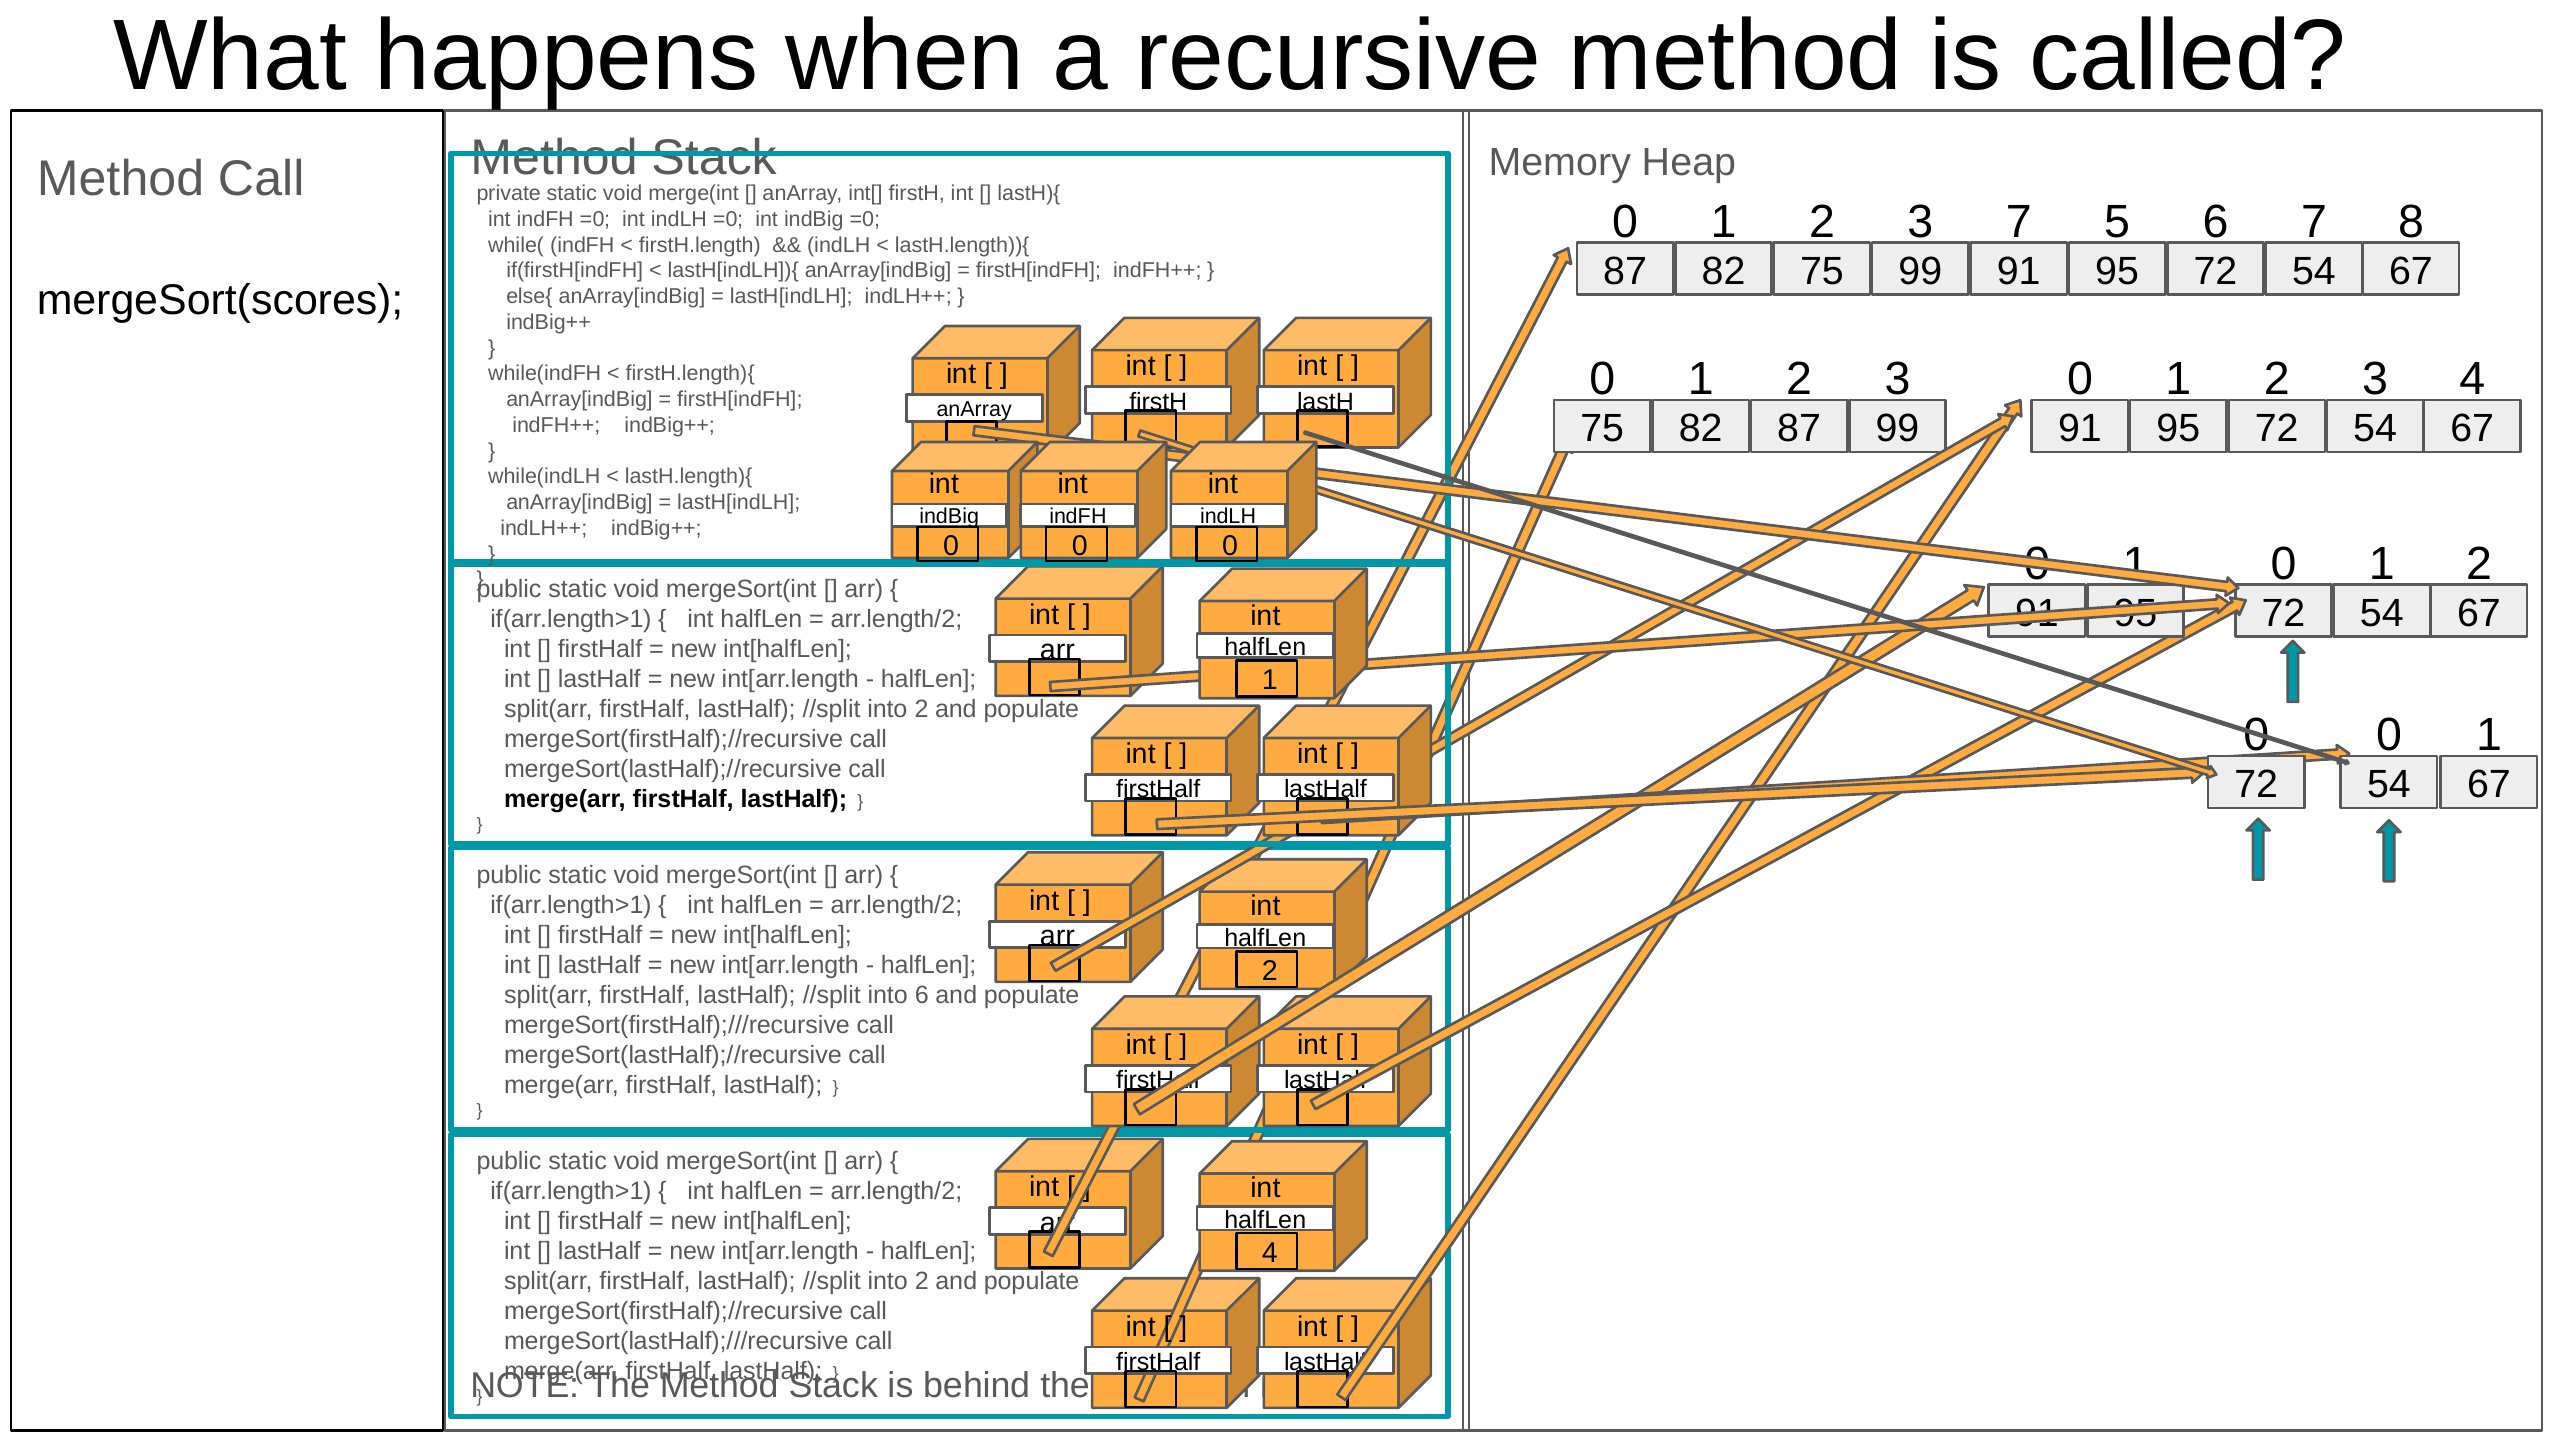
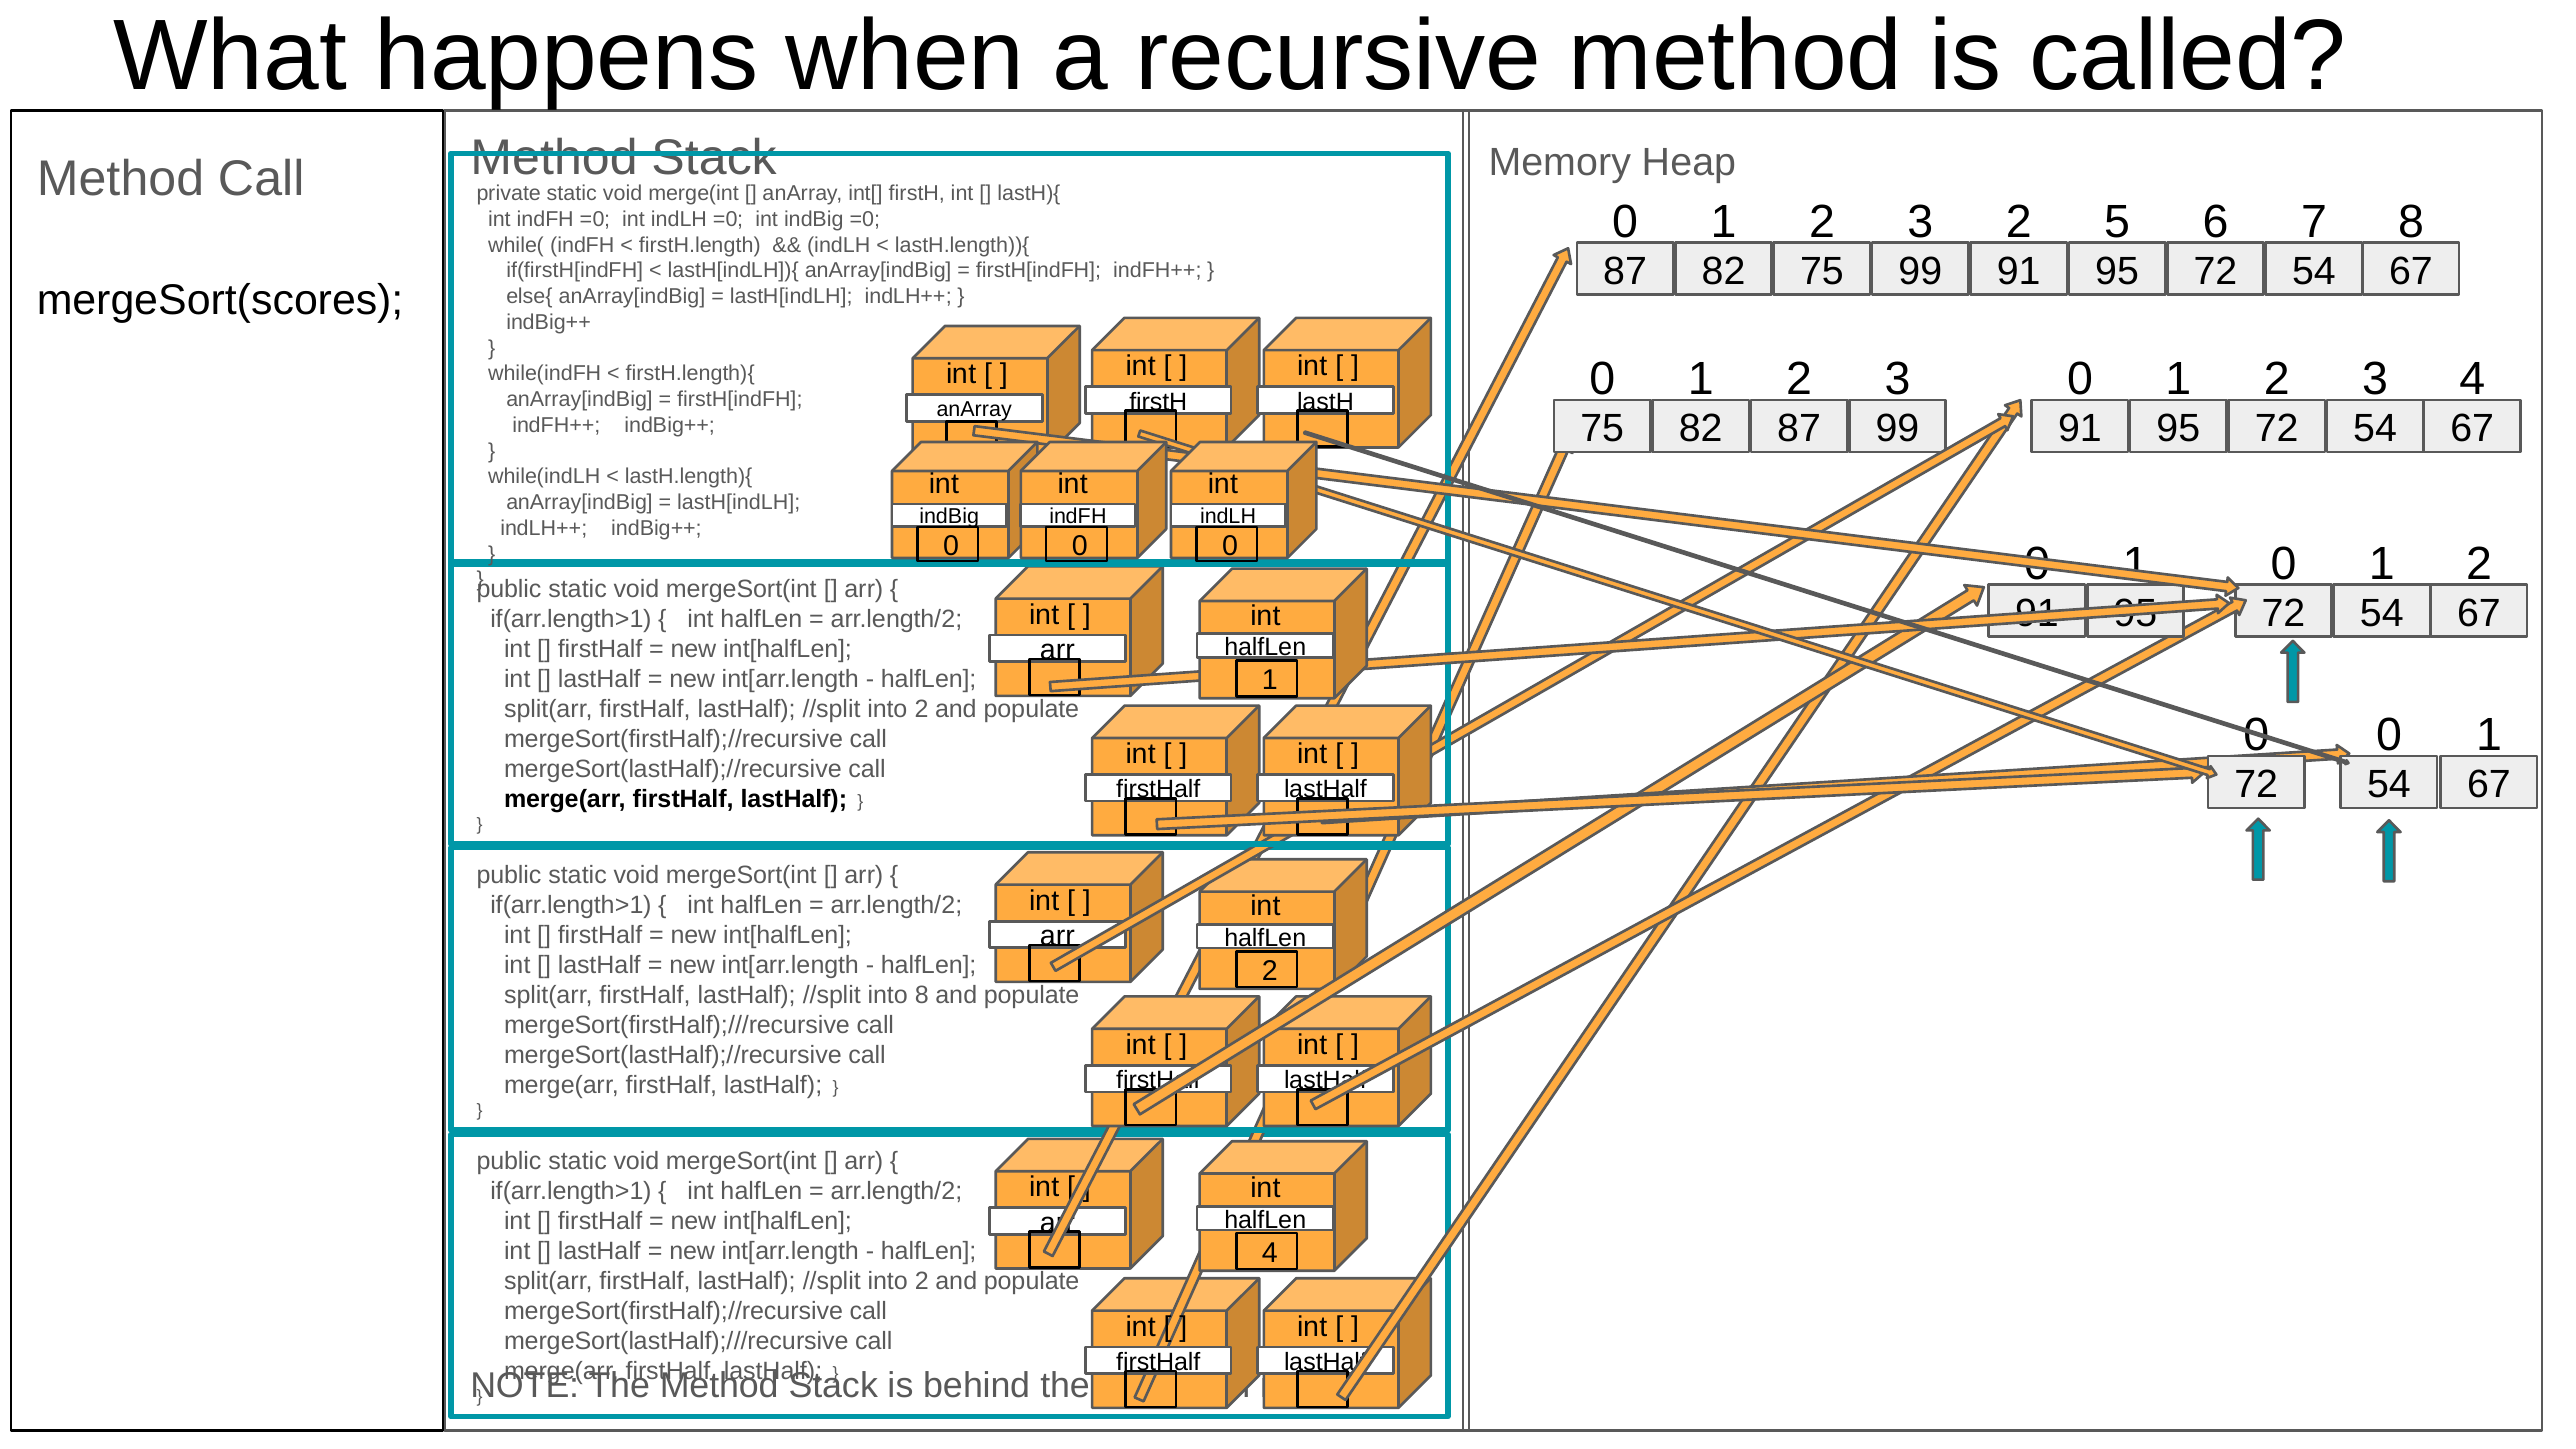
3 7: 7 -> 2 (2019, 222)
into 6: 6 -> 8 (922, 995)
